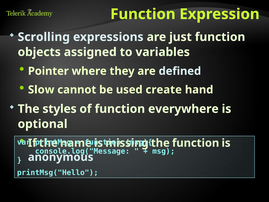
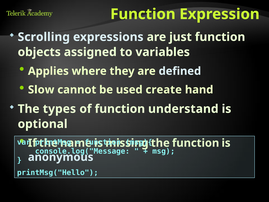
Pointer: Pointer -> Applies (48, 71)
styles: styles -> types (59, 109)
everywhere: everywhere -> understand (183, 109)
